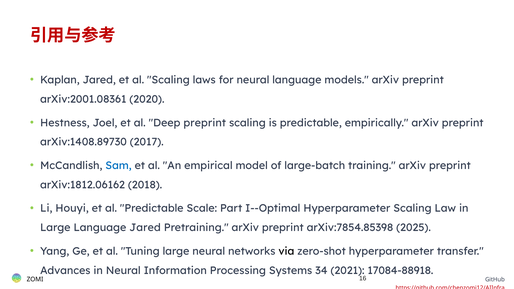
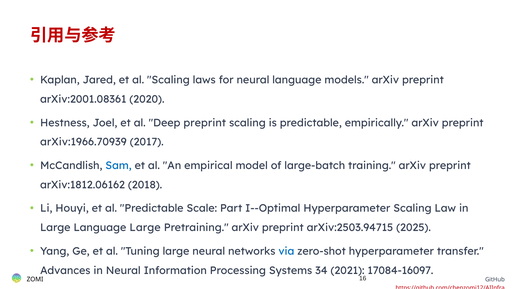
arXiv:1408.89730: arXiv:1408.89730 -> arXiv:1966.70939 (83, 142)
Language Jared: Jared -> Large (145, 228)
arXiv:7854.85398: arXiv:7854.85398 -> arXiv:2503.94715 (350, 228)
via colour: black -> blue (286, 251)
17084-88918: 17084-88918 -> 17084-16097 (400, 271)
